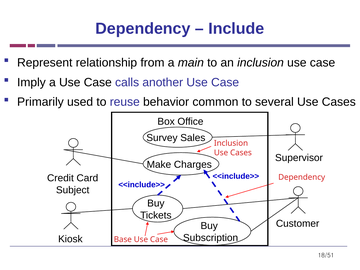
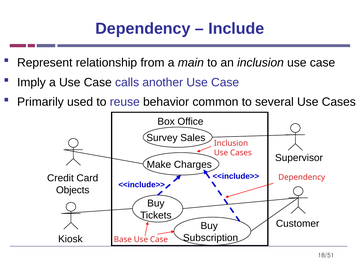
Subject: Subject -> Objects (73, 190)
